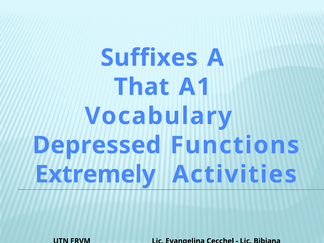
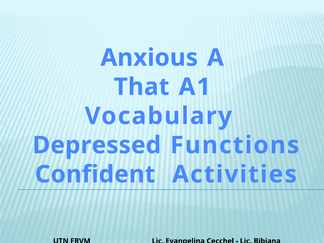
Suffixes: Suffixes -> Anxious (149, 58)
Extremely: Extremely -> Confident (95, 174)
